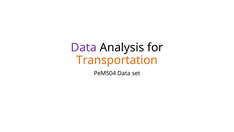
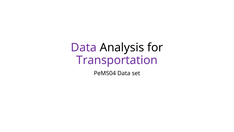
Transportation colour: orange -> purple (117, 60)
